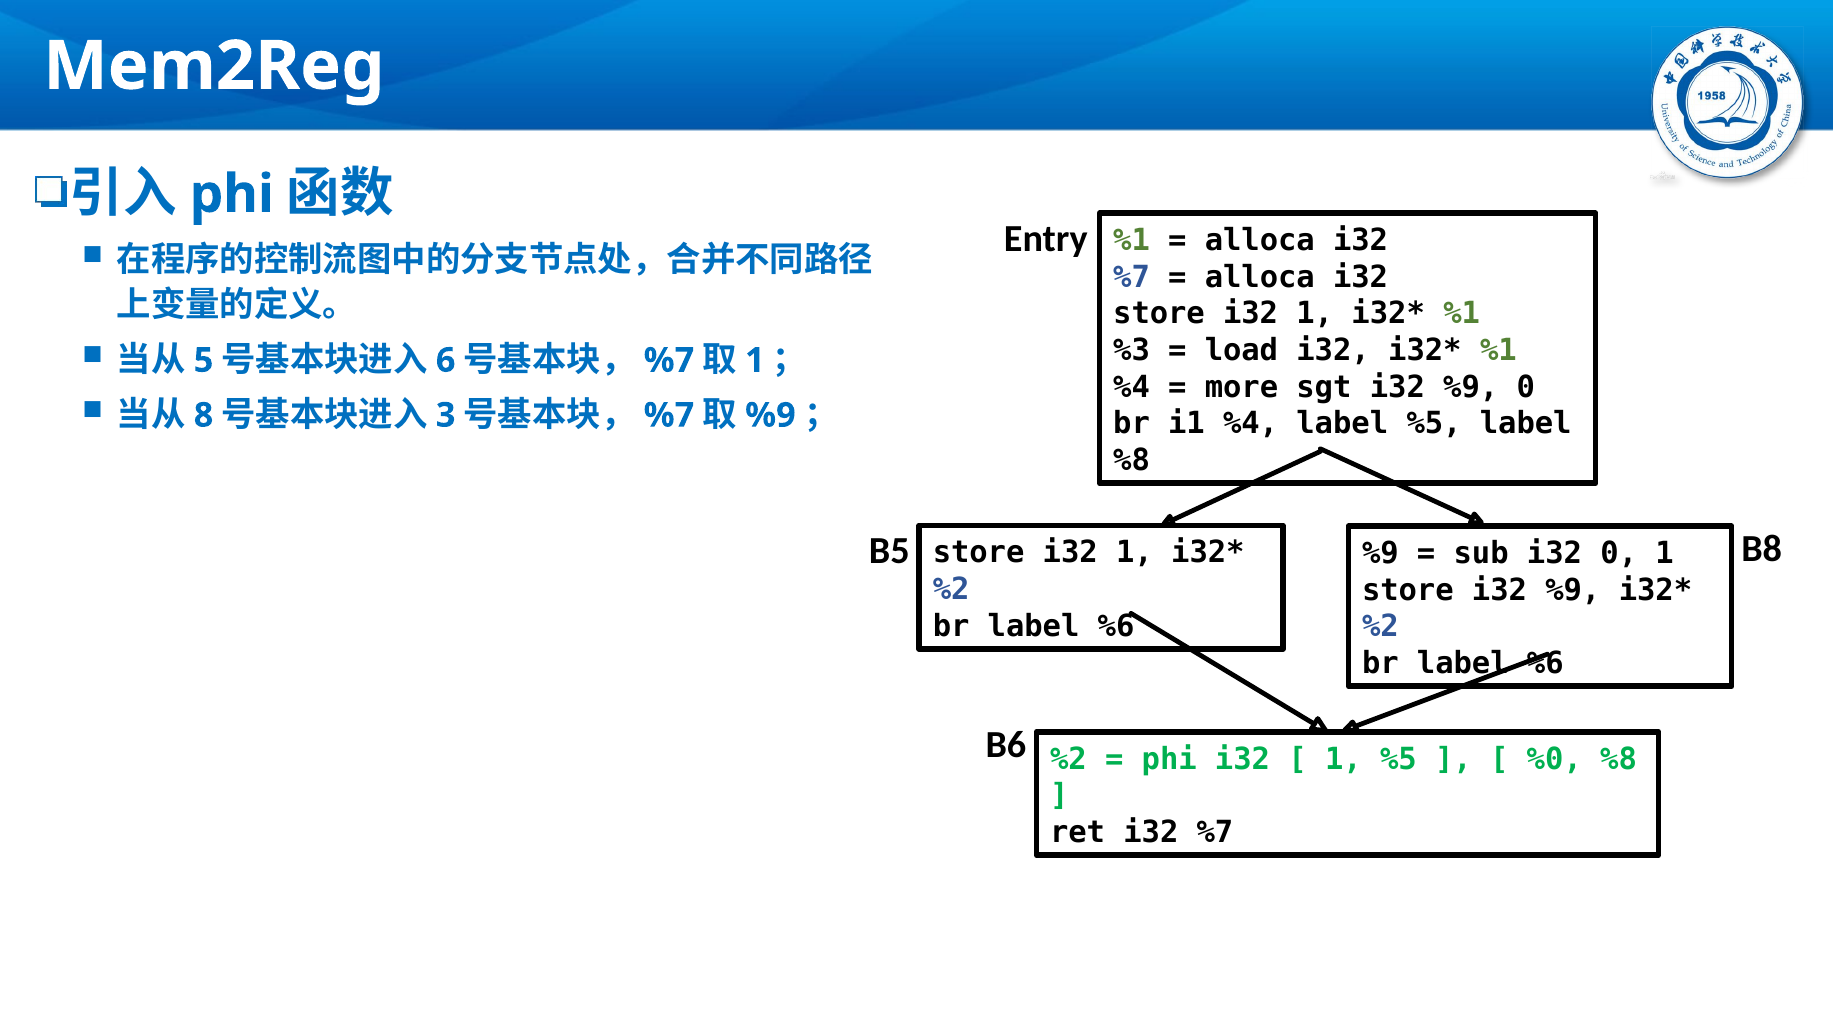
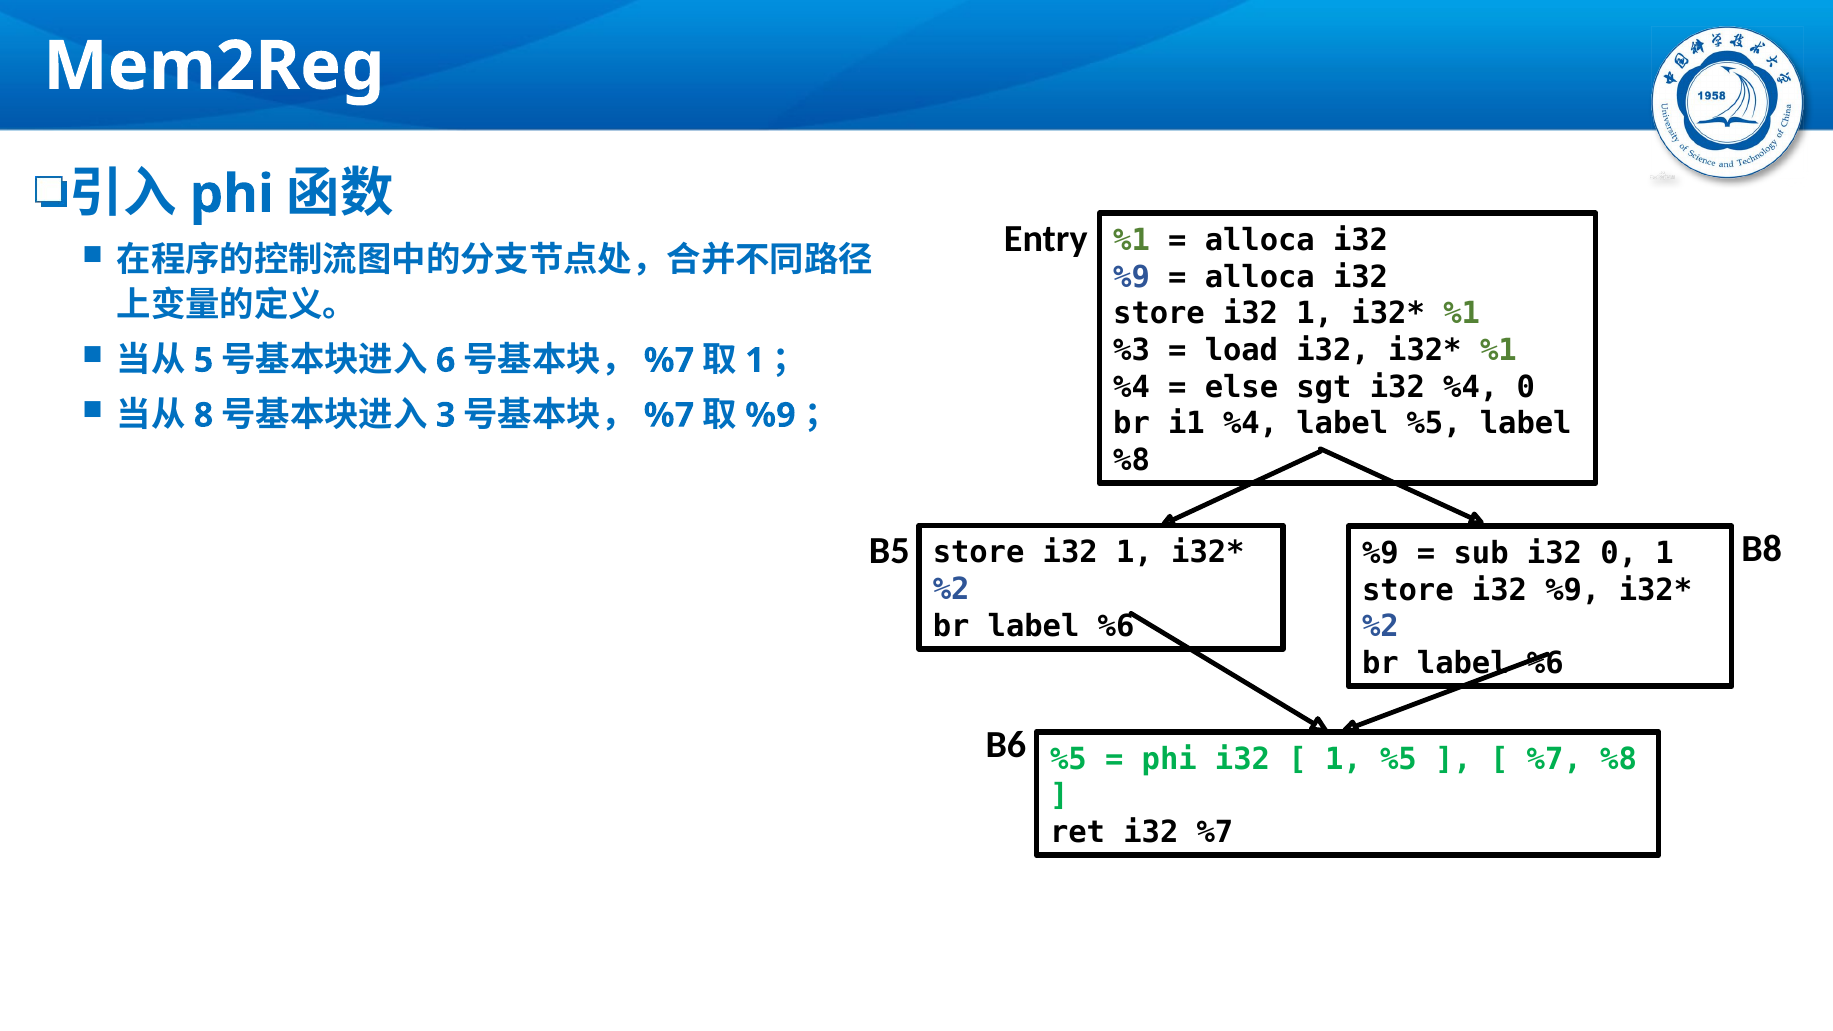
%7: %7 -> %9 (1132, 277)
more: more -> else (1241, 387)
sgt i32 %9: %9 -> %4 (1471, 387)
B6 %2: %2 -> %5 (1068, 759)
%0: %0 -> %7 (1554, 759)
